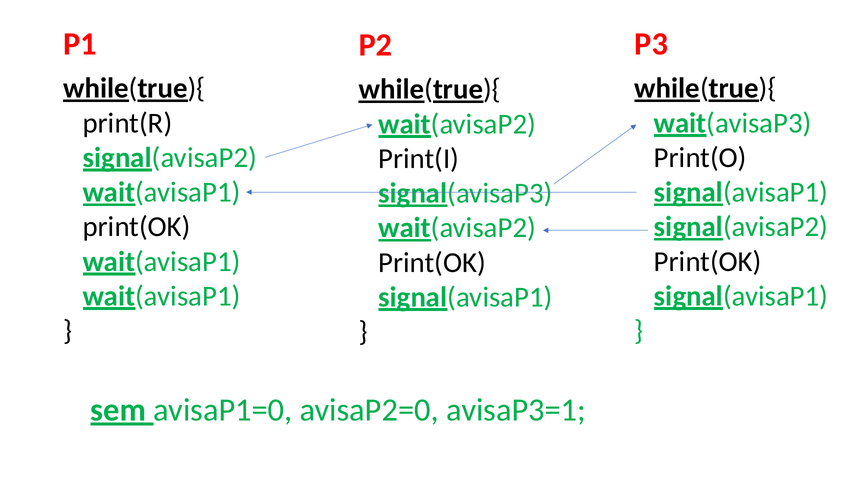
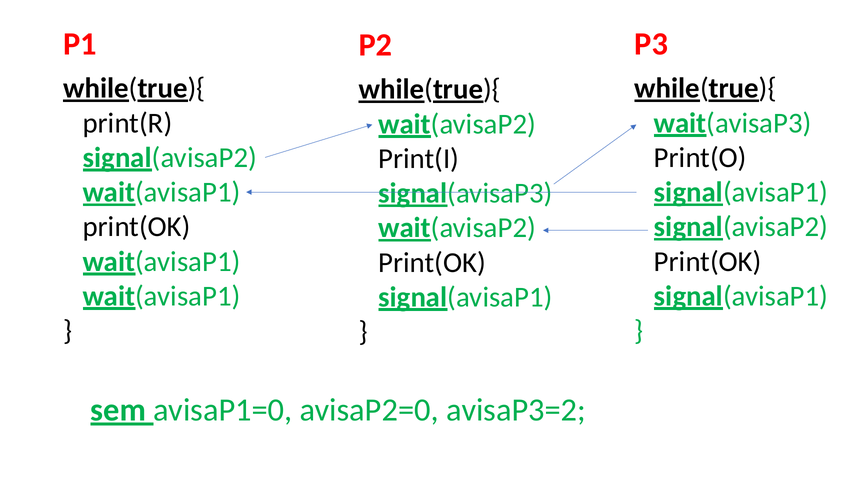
avisaP3=1: avisaP3=1 -> avisaP3=2 (516, 410)
